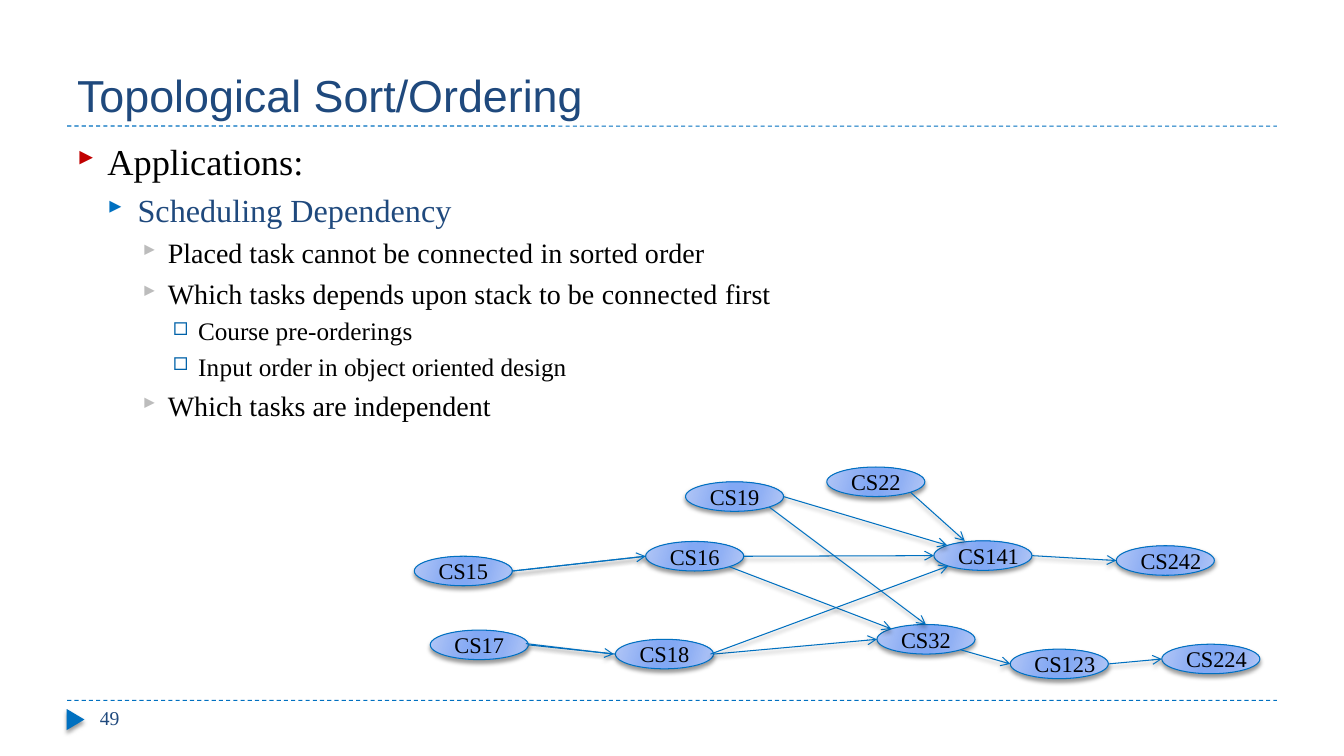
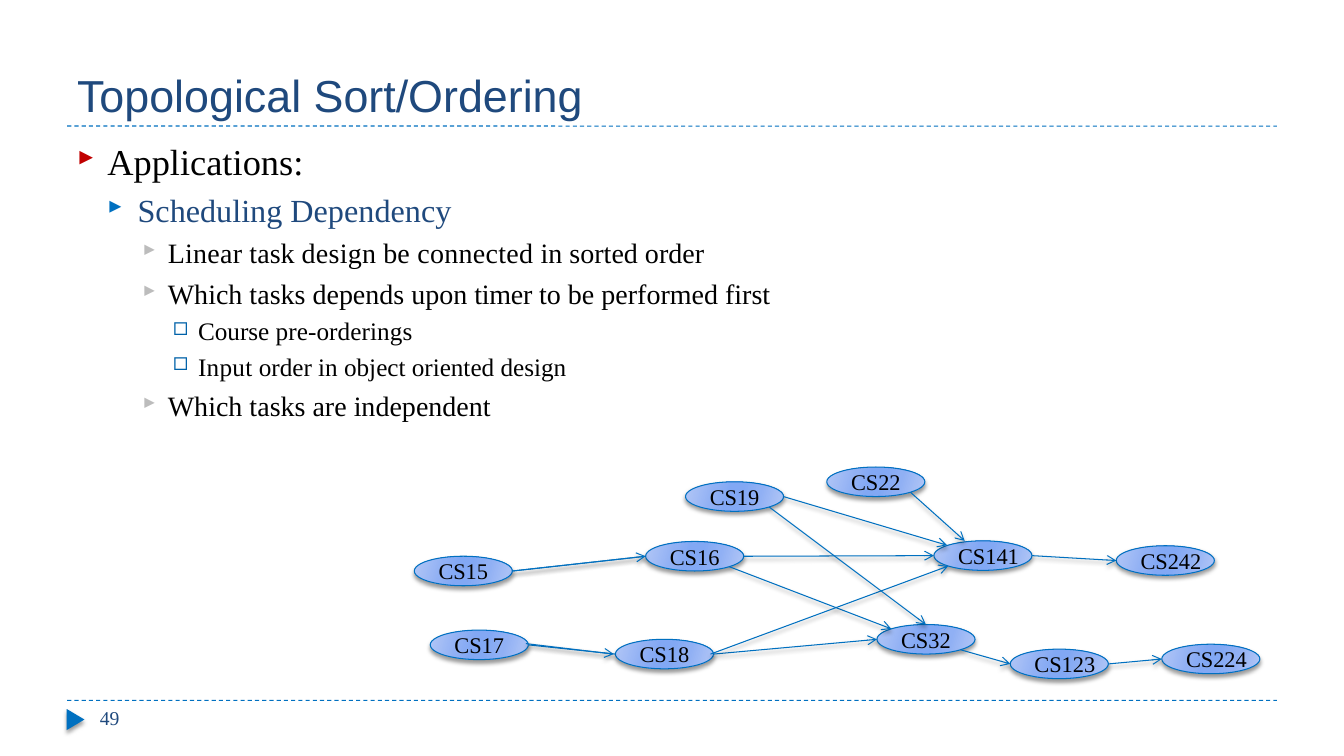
Placed: Placed -> Linear (205, 255)
task cannot: cannot -> design (339, 255)
stack: stack -> timer (503, 295)
to be connected: connected -> performed (660, 295)
